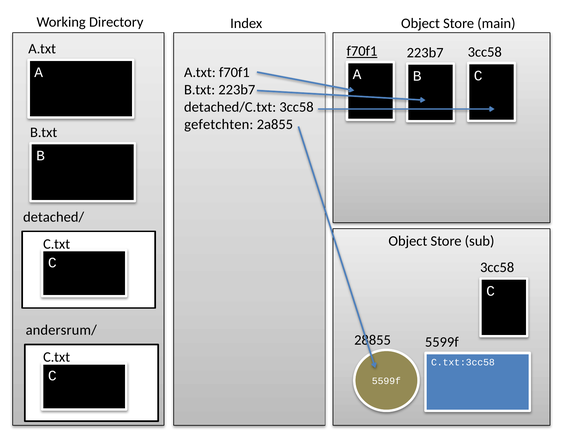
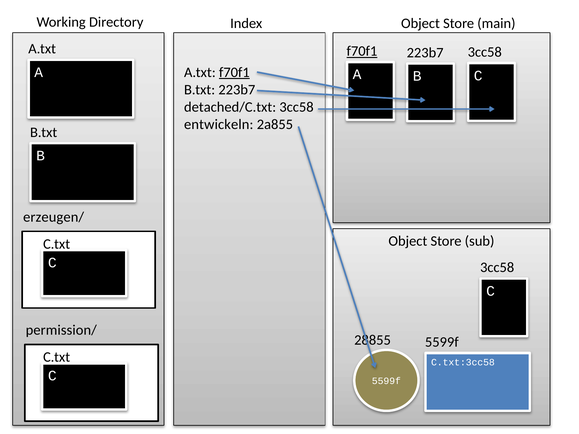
f70f1 underline: none -> present (234, 72)
gefetchten: gefetchten -> entwickeln (219, 124)
detached/: detached/ -> erzeugen/ (54, 217)
andersrum/: andersrum/ -> permission/ (61, 330)
